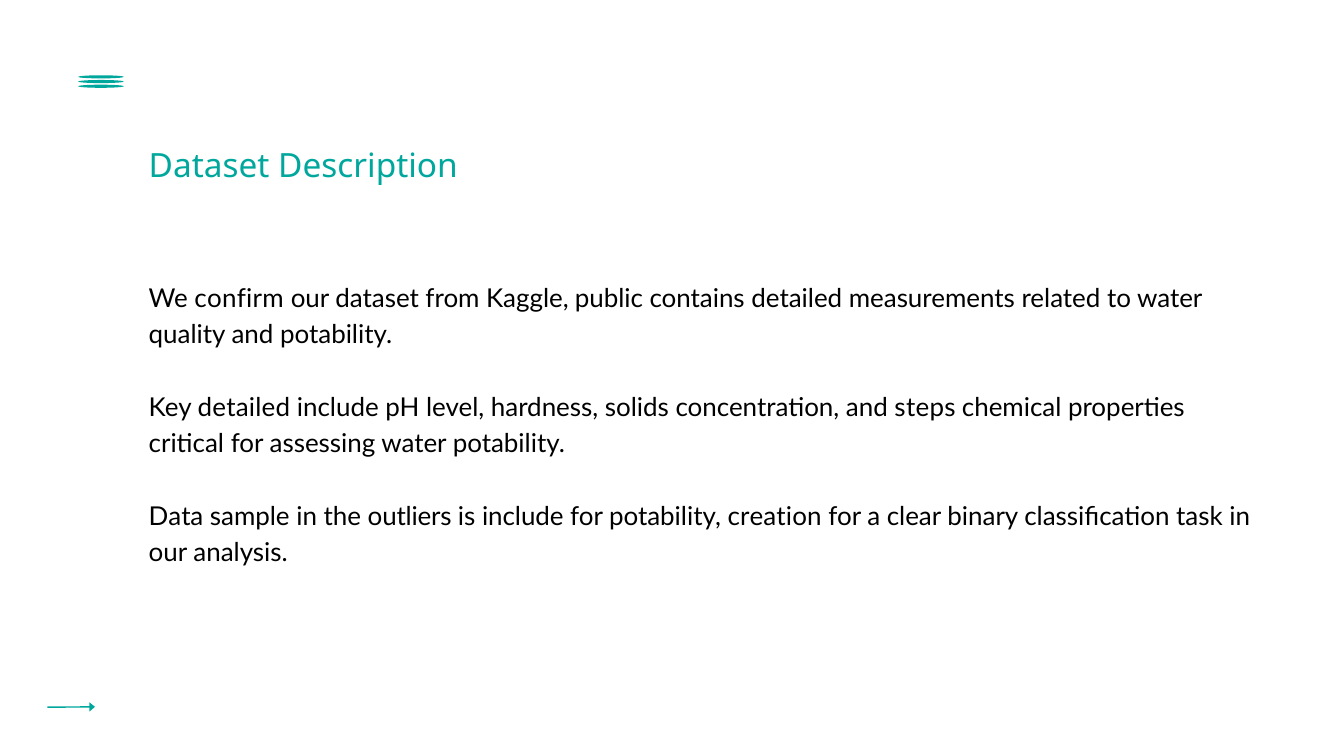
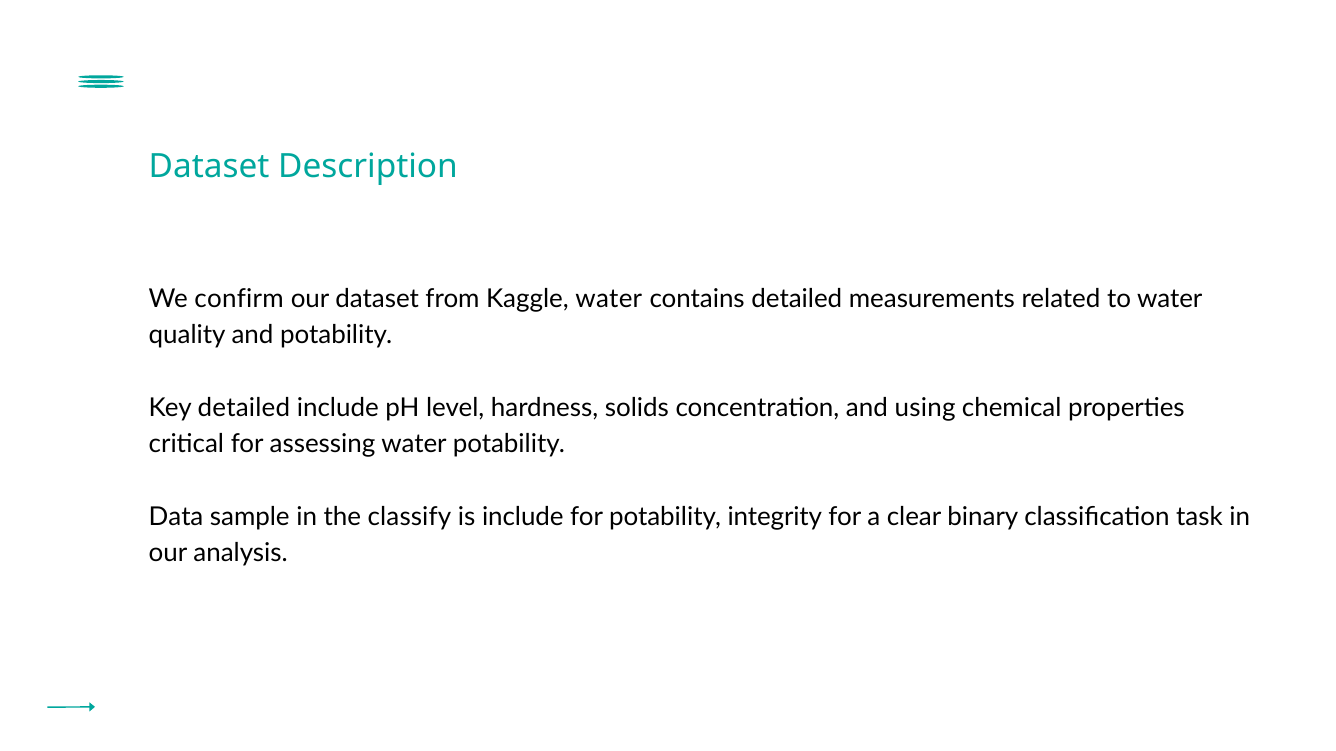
Kaggle public: public -> water (609, 299)
steps: steps -> using (925, 408)
outliers: outliers -> classify (409, 517)
creation: creation -> integrity (775, 517)
